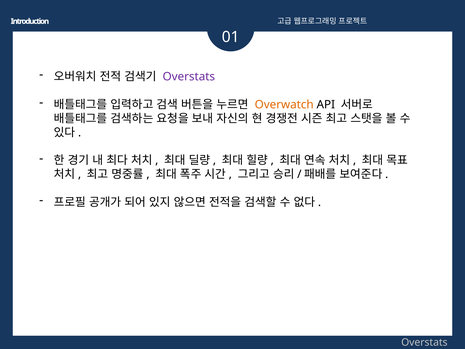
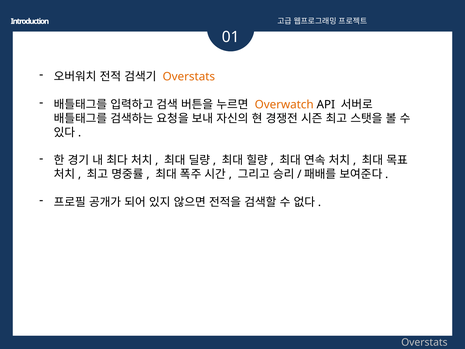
Overstats colour: purple -> orange (189, 77)
